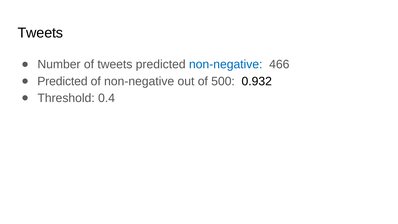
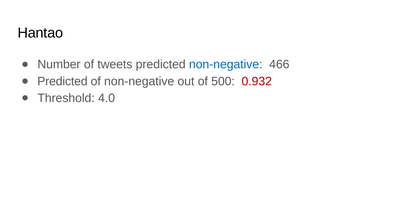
Tweets: Tweets -> Hantao (40, 33)
0.932 colour: black -> red (257, 81)
0.4: 0.4 -> 4.0 (107, 98)
